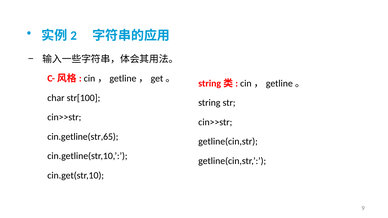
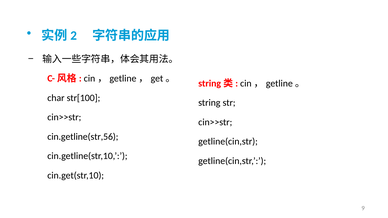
cin.getline(str,65: cin.getline(str,65 -> cin.getline(str,56 (83, 137)
